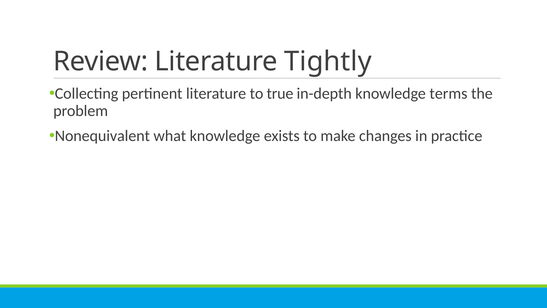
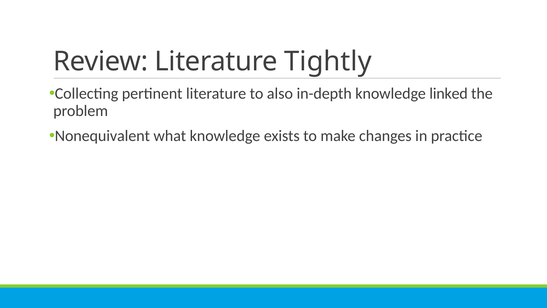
true: true -> also (280, 93)
terms: terms -> linked (449, 93)
